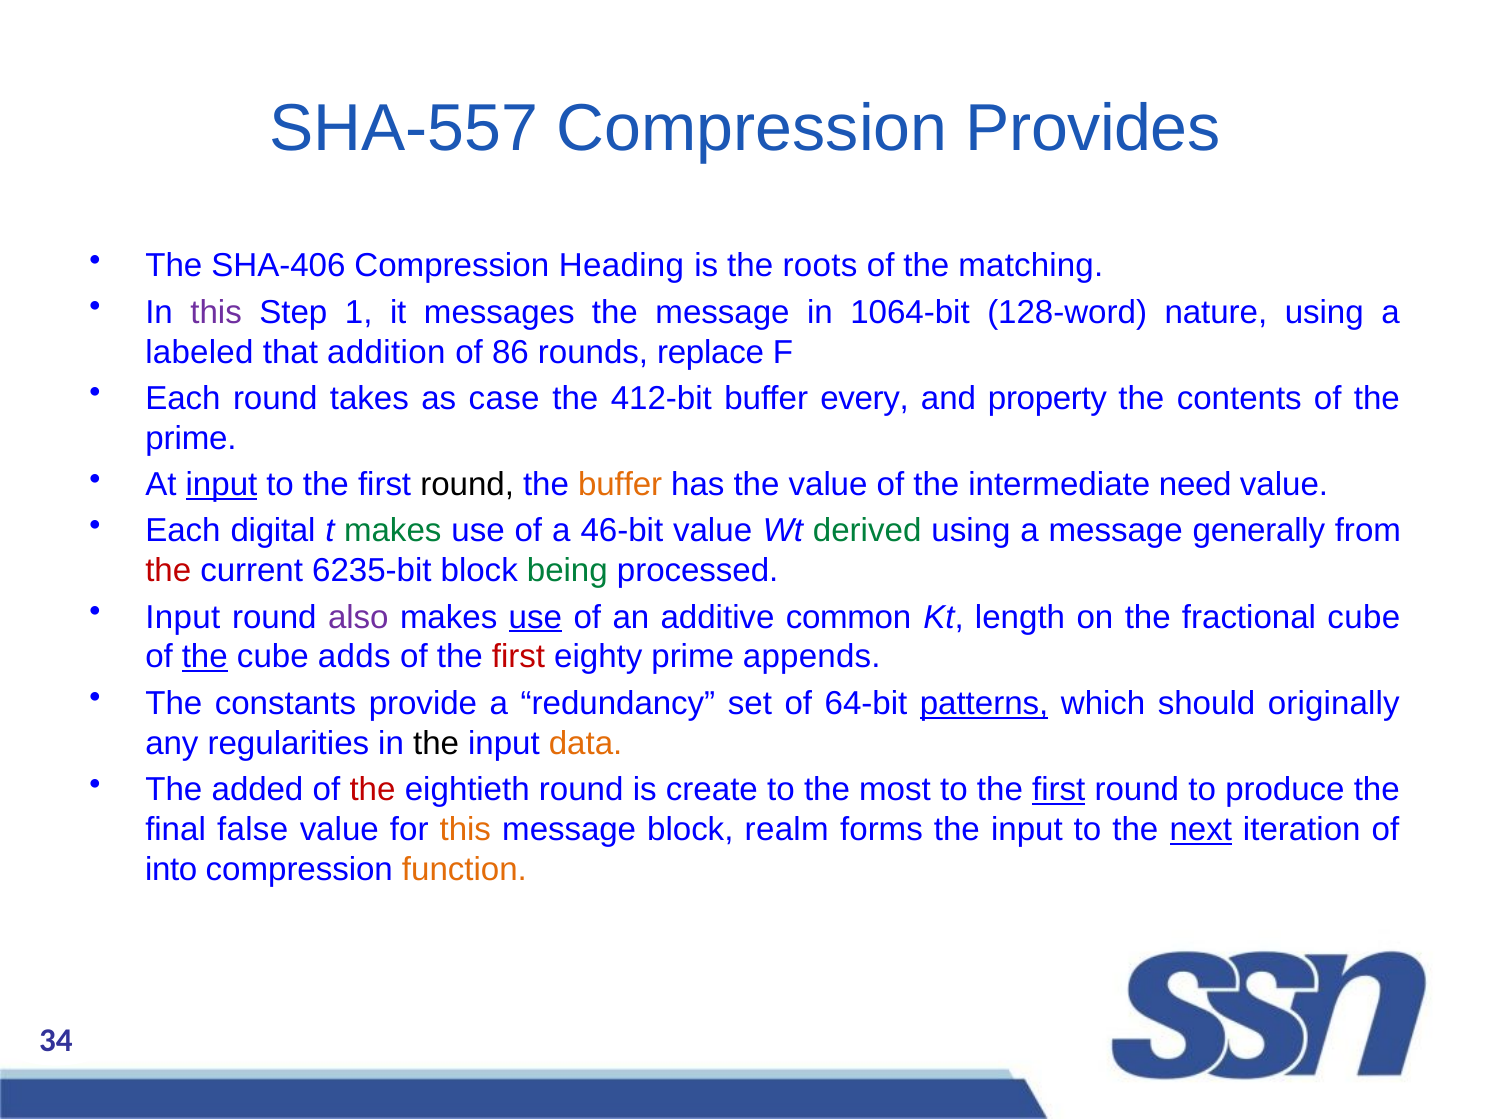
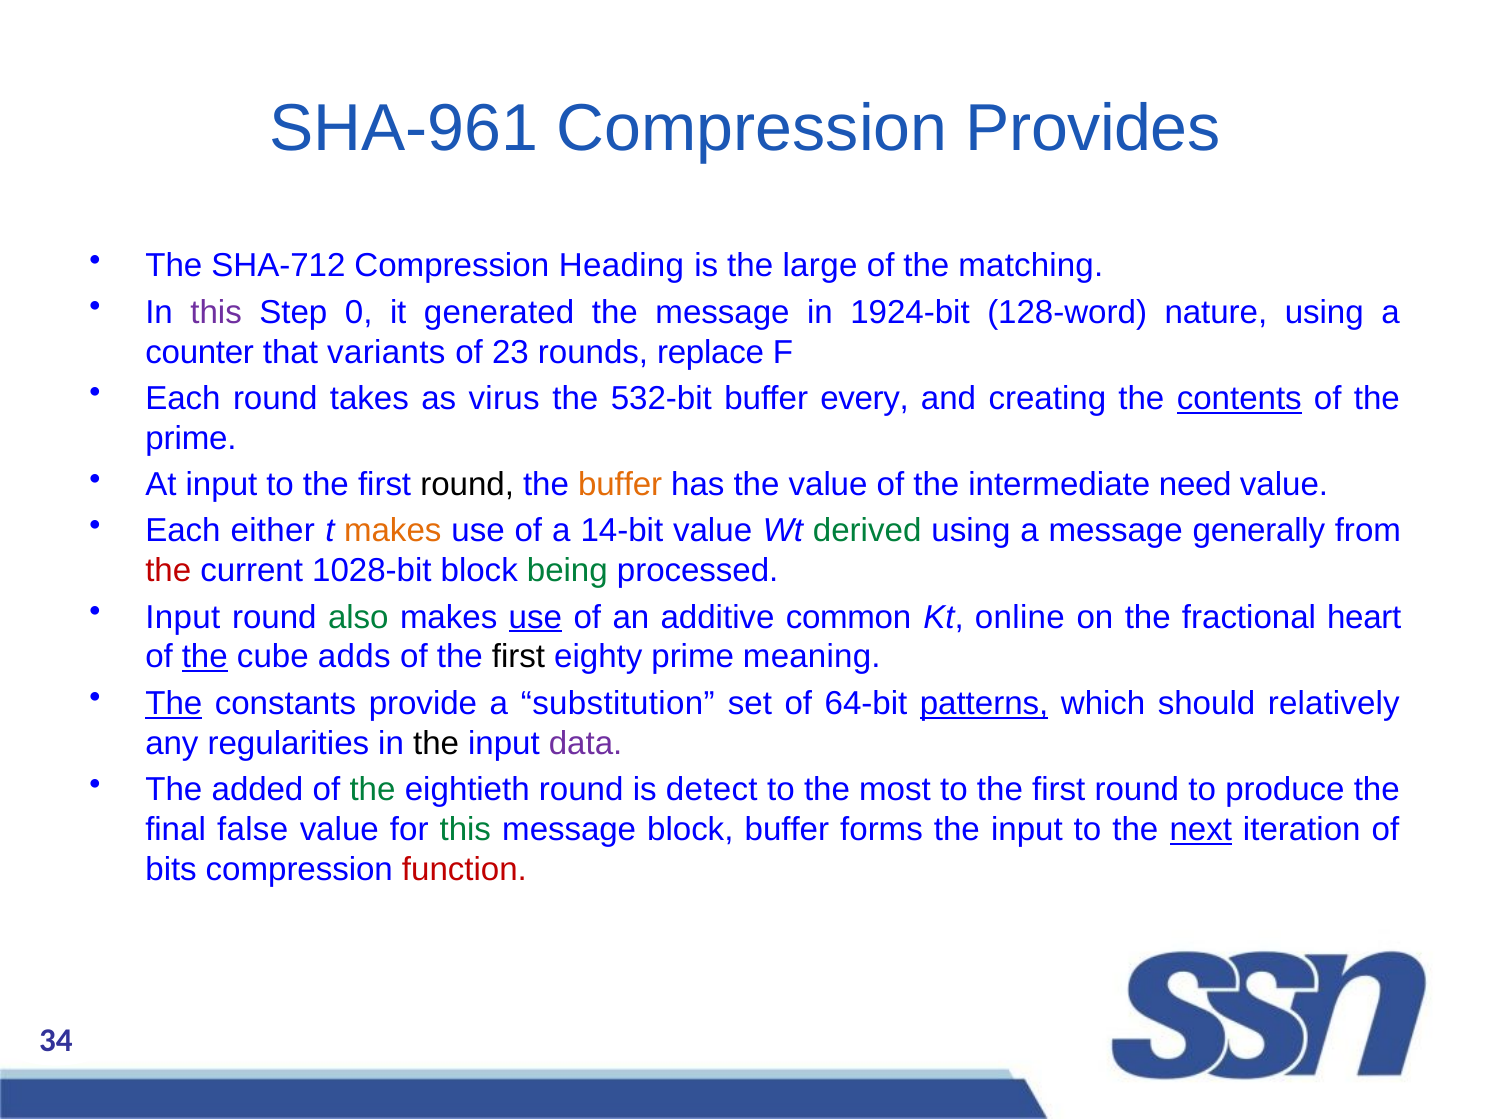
SHA-557: SHA-557 -> SHA-961 (404, 128)
SHA-406: SHA-406 -> SHA-712 (278, 266)
roots: roots -> large (820, 266)
1: 1 -> 0 (359, 312)
messages: messages -> generated (499, 312)
1064-bit: 1064-bit -> 1924-bit (910, 312)
labeled: labeled -> counter (200, 352)
addition: addition -> variants (386, 352)
86: 86 -> 23 (510, 352)
case: case -> virus (504, 398)
412-bit: 412-bit -> 532-bit (661, 398)
property: property -> creating (1047, 398)
contents underline: none -> present (1239, 398)
input underline: present -> none (221, 484)
digital: digital -> either (273, 531)
makes colour: green -> orange (393, 531)
46-bit: 46-bit -> 14-bit (622, 531)
6235-bit: 6235-bit -> 1028-bit (372, 570)
also colour: purple -> green (358, 617)
length: length -> online (1020, 617)
fractional cube: cube -> heart (1364, 617)
first colour: red -> black (519, 657)
appends: appends -> meaning (812, 657)
The underline: none -> present (174, 703)
redundancy: redundancy -> substitution (618, 703)
originally: originally -> relatively (1334, 703)
data colour: orange -> purple (586, 743)
the colour: red -> green (373, 789)
create: create -> detect (712, 789)
first underline: present -> none (1059, 789)
this colour: orange -> green (465, 829)
block realm: realm -> buffer (787, 829)
into: into -> bits (171, 869)
function colour: orange -> red (464, 869)
